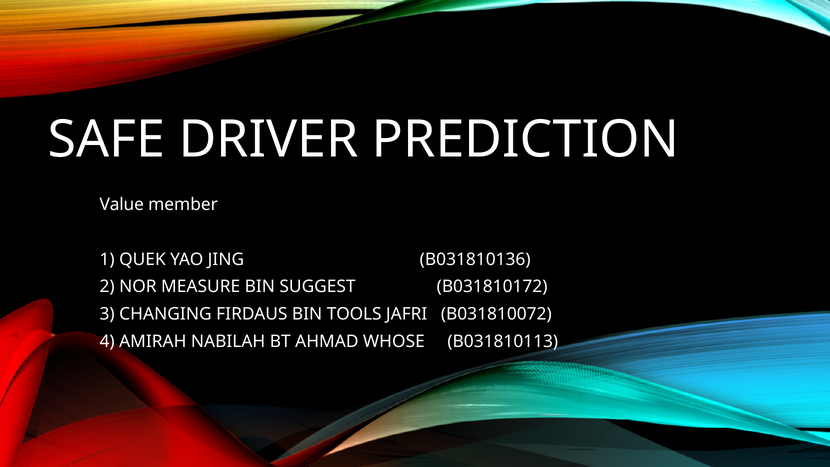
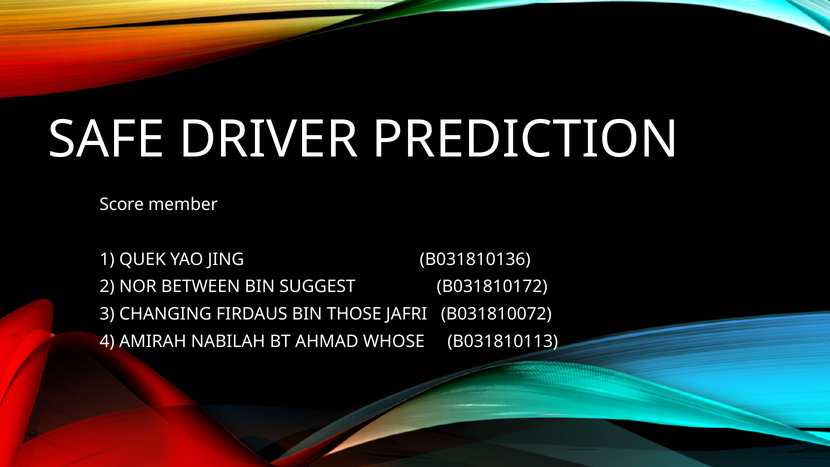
Value: Value -> Score (122, 205)
MEASURE: MEASURE -> BETWEEN (201, 287)
TOOLS: TOOLS -> THOSE (354, 314)
